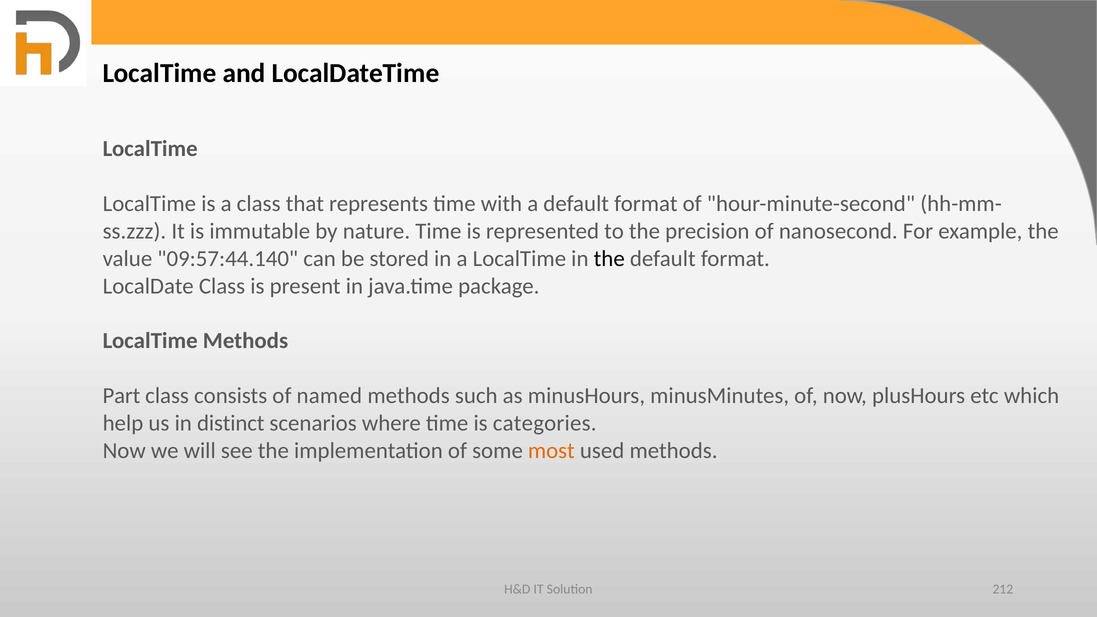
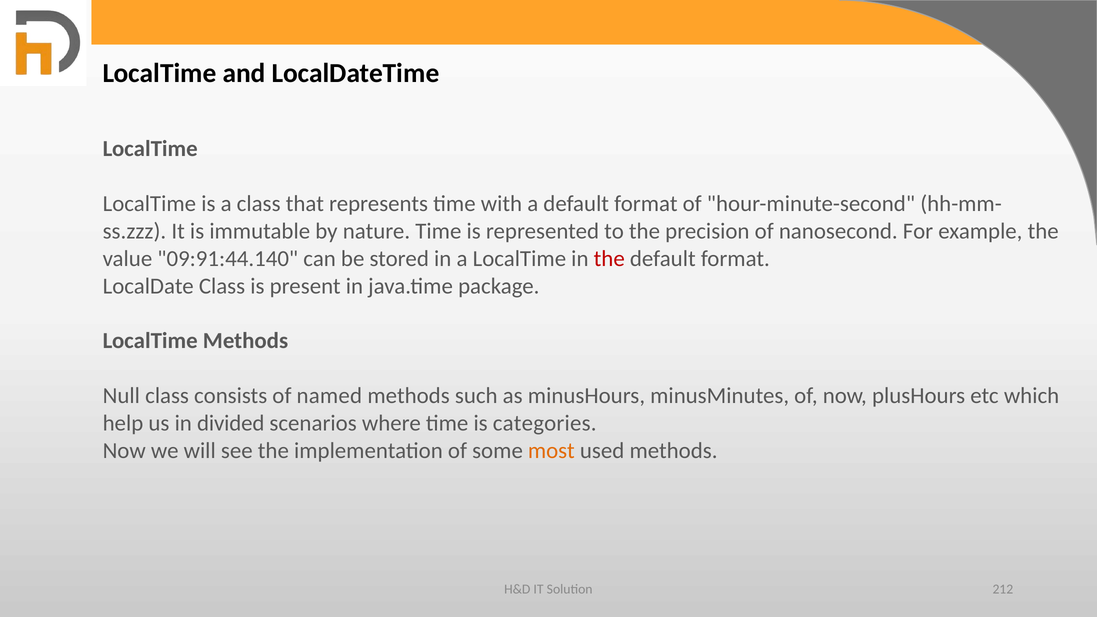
09:57:44.140: 09:57:44.140 -> 09:91:44.140 (228, 259)
the colour: black -> red (609, 259)
Part: Part -> Null (121, 396)
distinct: distinct -> divided (231, 423)
